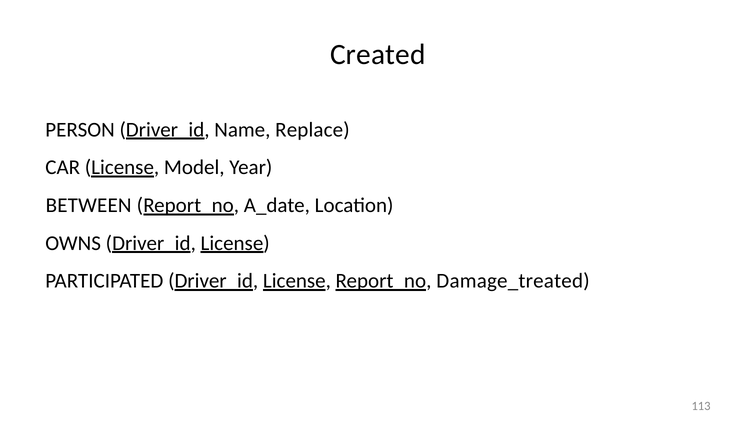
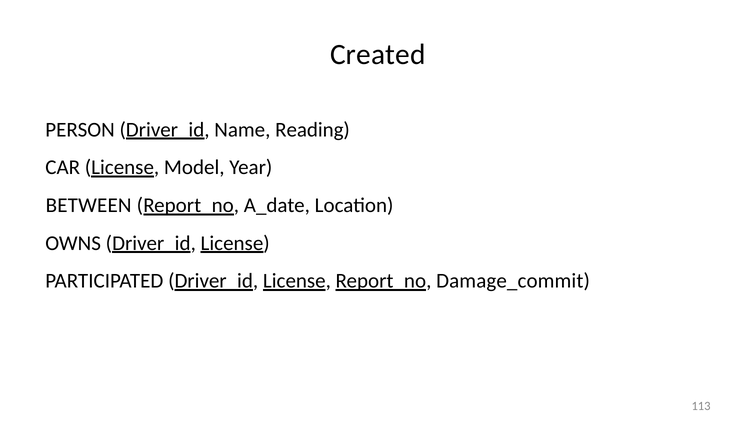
Replace: Replace -> Reading (313, 130)
Damage_treated: Damage_treated -> Damage_commit (513, 281)
